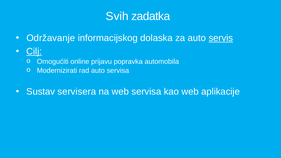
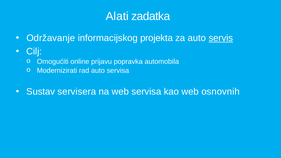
Svih: Svih -> Alati (117, 16)
dolaska: dolaska -> projekta (157, 38)
Cilj underline: present -> none (34, 51)
aplikacije: aplikacije -> osnovnih (221, 92)
